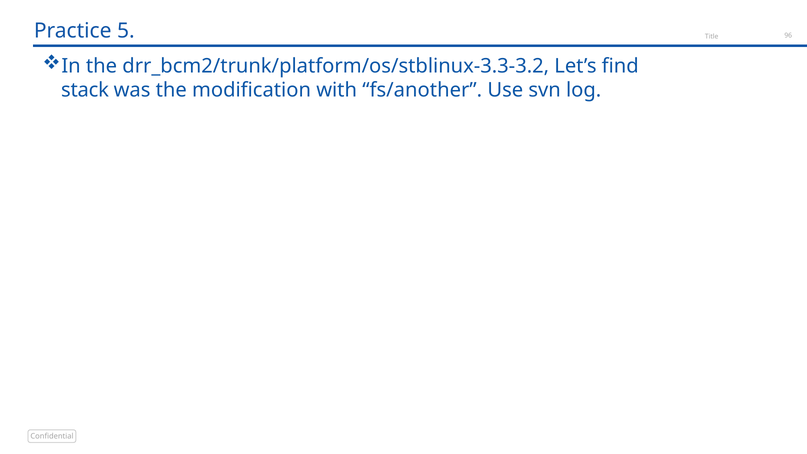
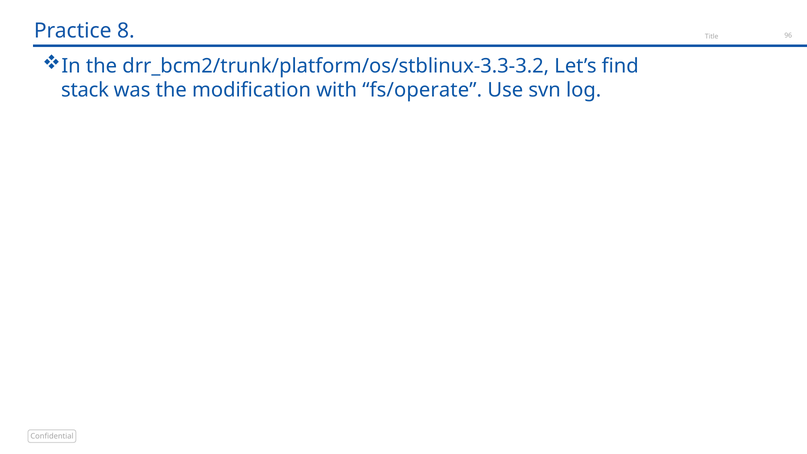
5: 5 -> 8 (126, 31)
fs/another: fs/another -> fs/operate (422, 90)
